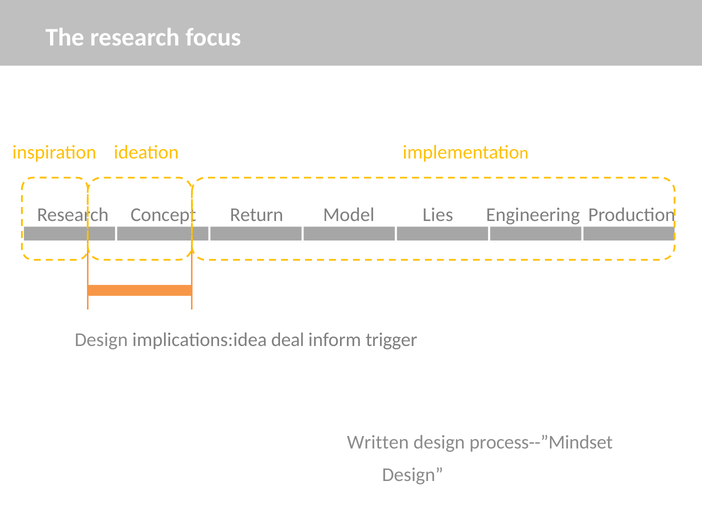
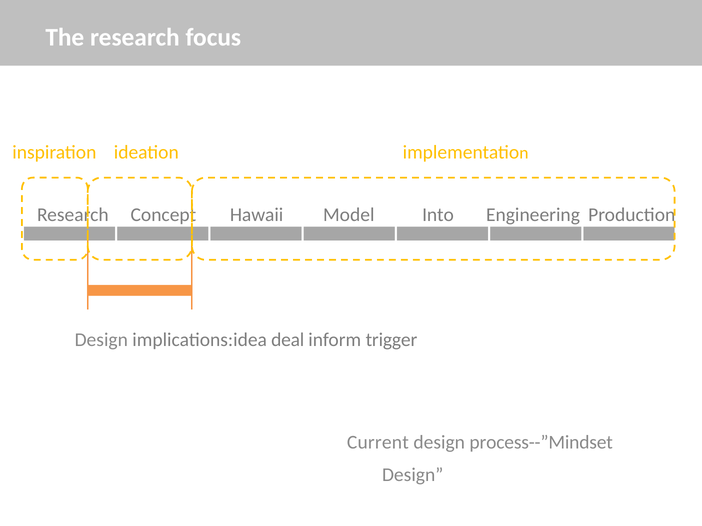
Return: Return -> Hawaii (257, 215)
Lies: Lies -> Into (438, 215)
Written: Written -> Current (378, 443)
